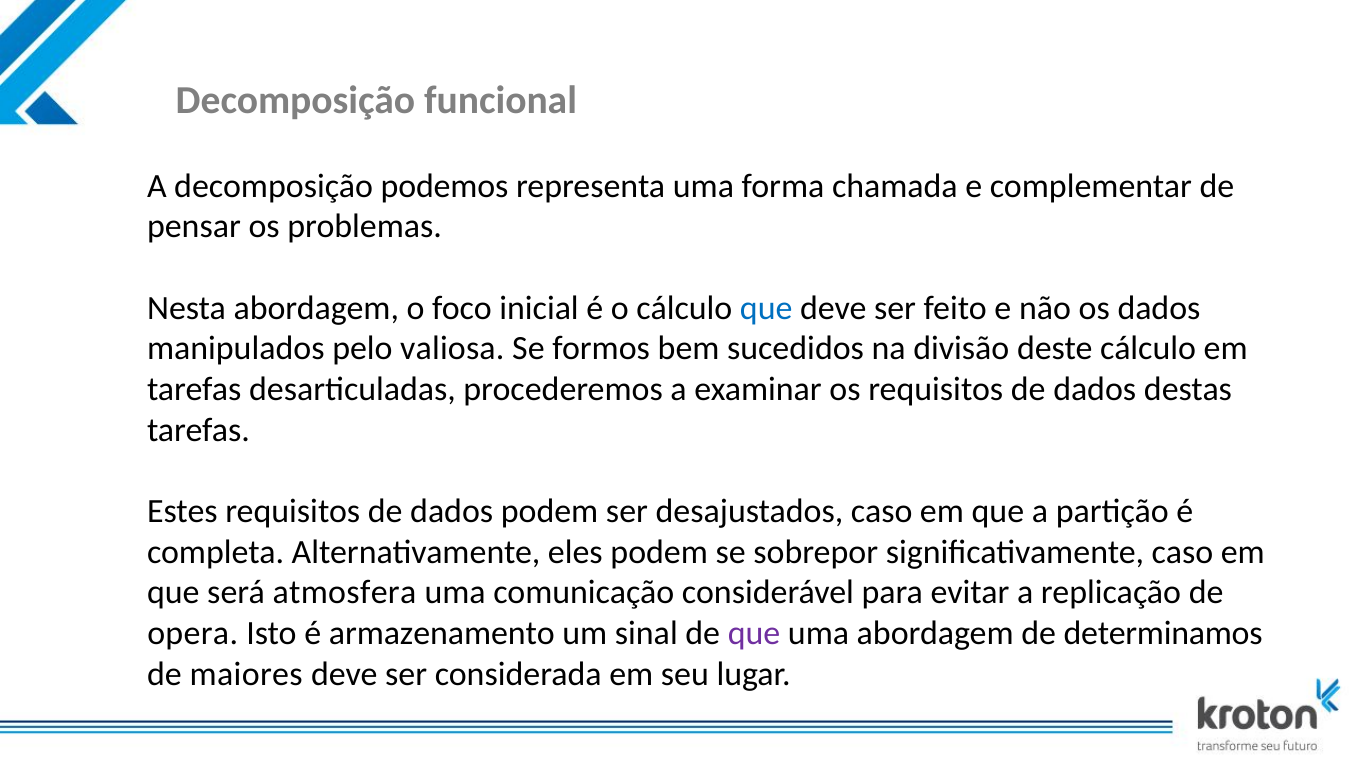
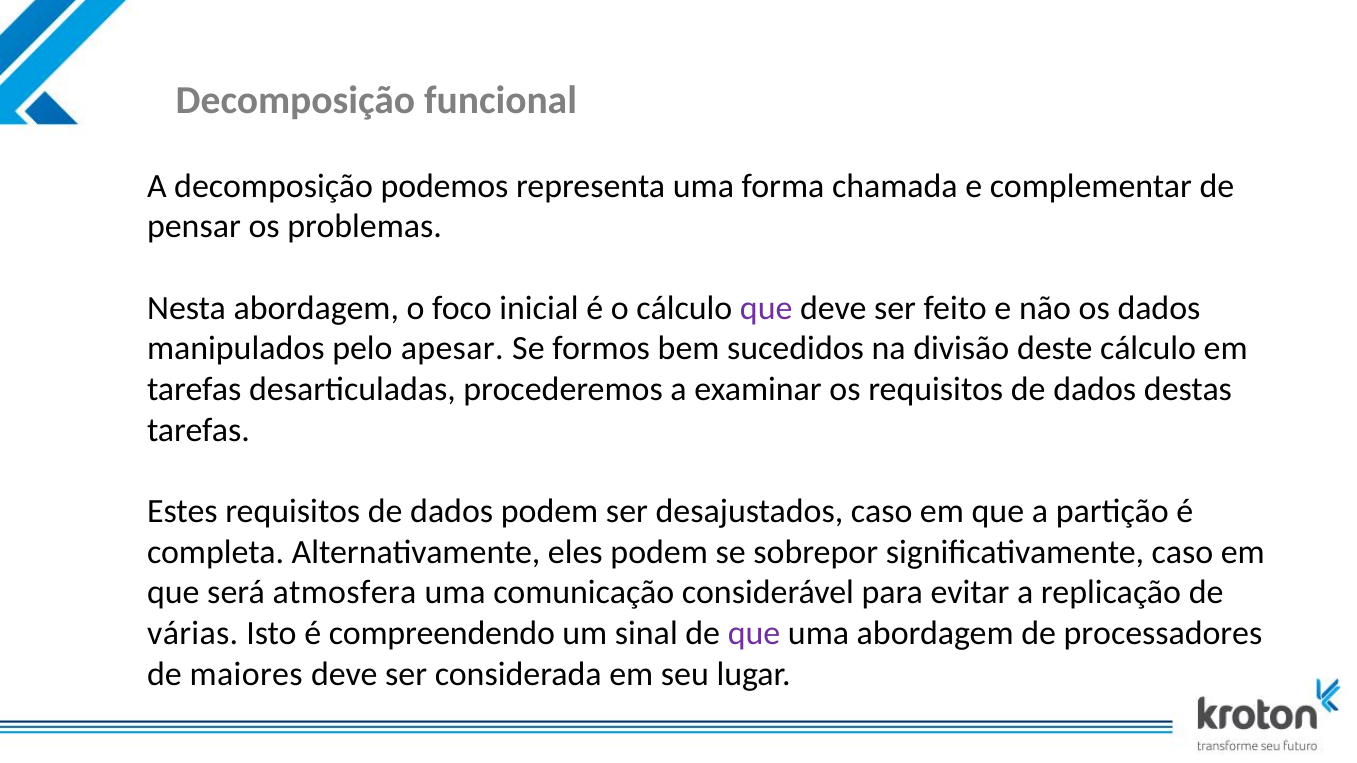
que colour: blue -> purple (766, 308)
valiosa: valiosa -> apesar (452, 349)
opera: opera -> várias (193, 634)
armazenamento: armazenamento -> compreendendo (442, 634)
determinamos: determinamos -> processadores (1163, 634)
